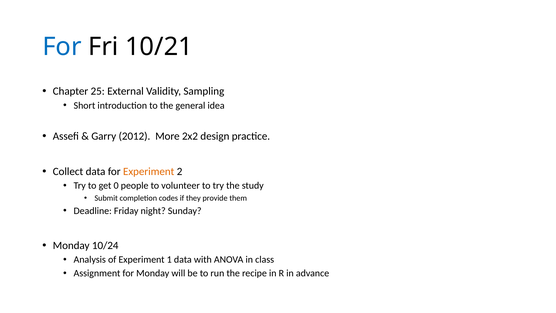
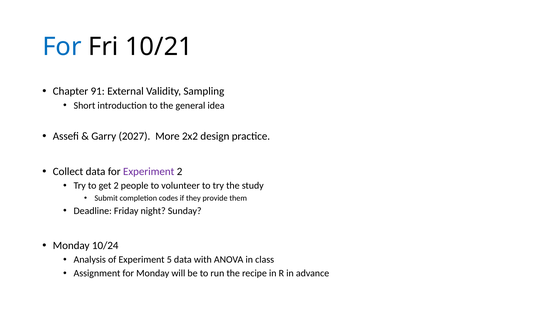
25: 25 -> 91 (98, 91)
2012: 2012 -> 2027 (134, 136)
Experiment colour: orange -> purple (149, 171)
get 0: 0 -> 2 (116, 185)
1: 1 -> 5 (169, 260)
